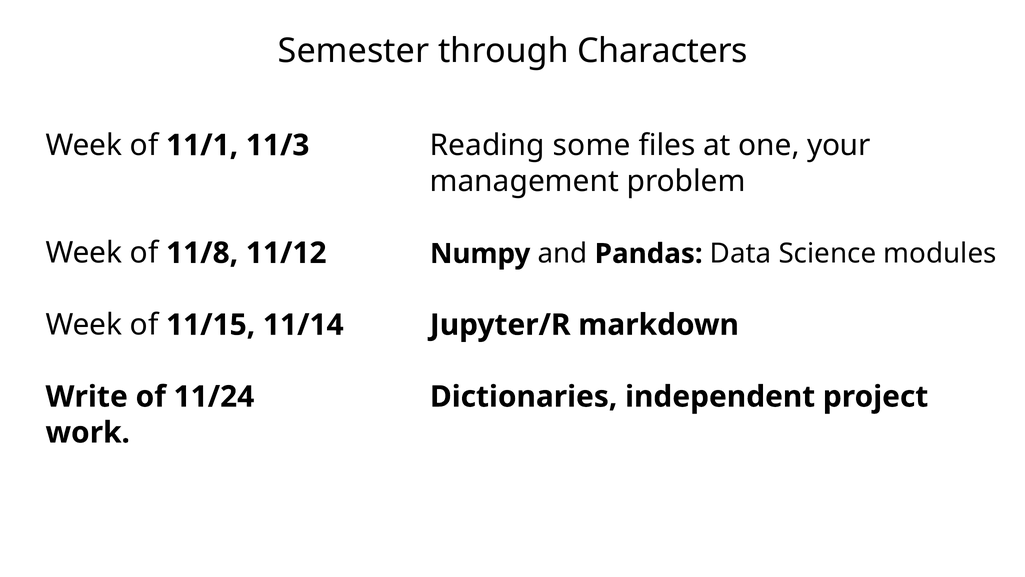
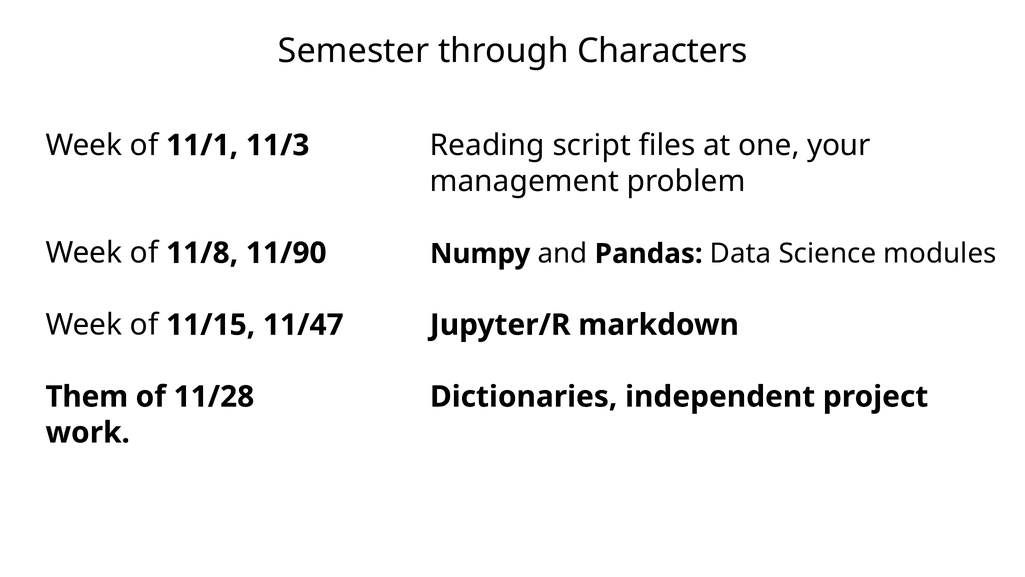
some: some -> script (592, 145)
11/12: 11/12 -> 11/90 (286, 253)
11/14: 11/14 -> 11/47 (303, 325)
Write: Write -> Them (87, 396)
11/24: 11/24 -> 11/28 (214, 396)
